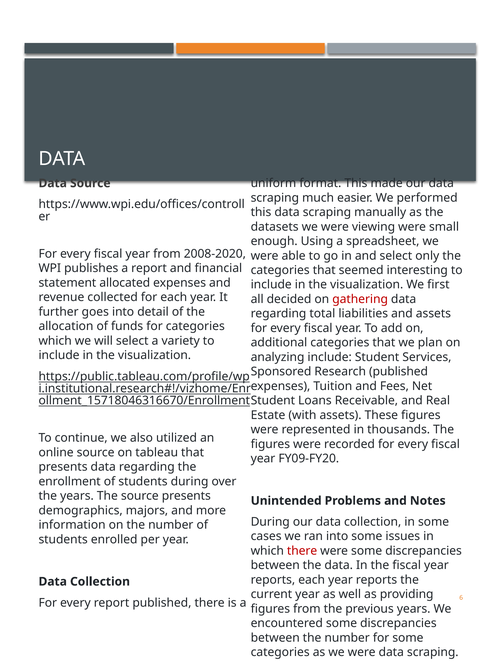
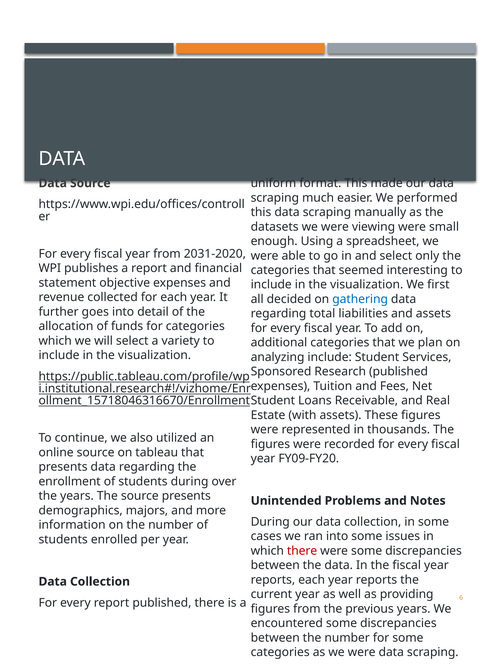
2008-2020: 2008-2020 -> 2031-2020 (215, 254)
allocated: allocated -> objective (125, 283)
gathering colour: red -> blue (360, 299)
